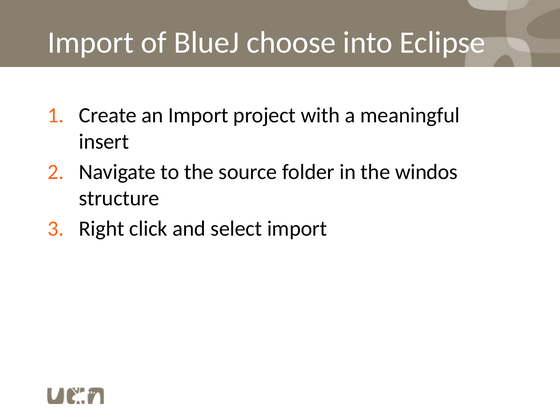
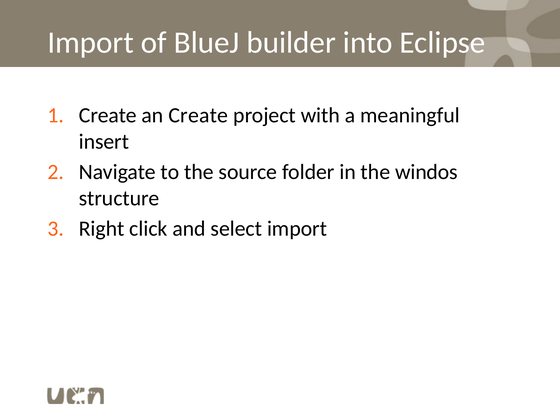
choose: choose -> builder (291, 43)
an Import: Import -> Create (198, 115)
